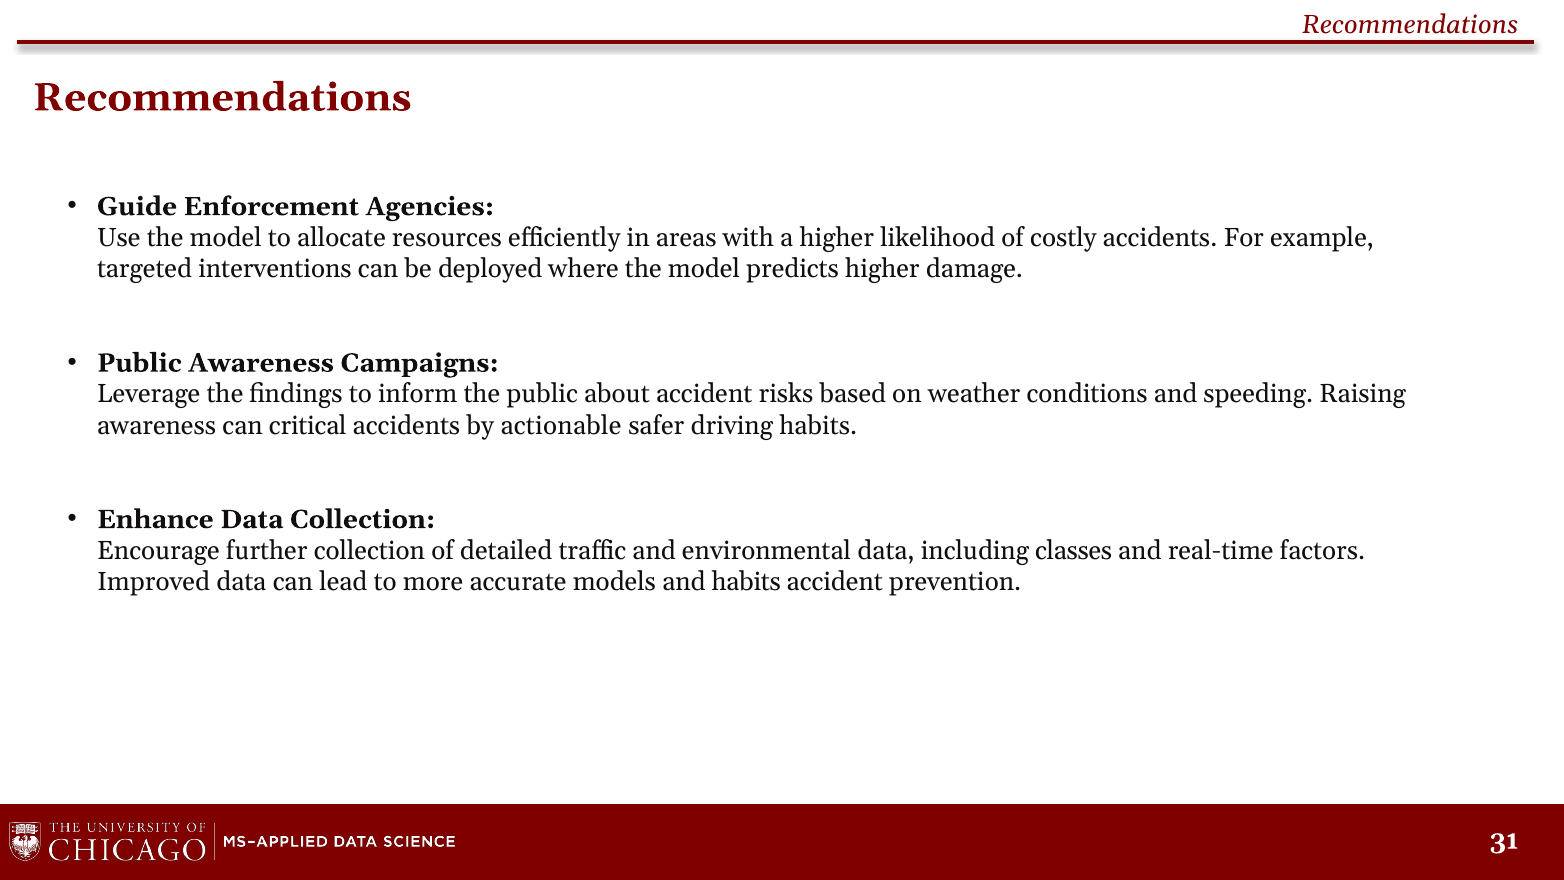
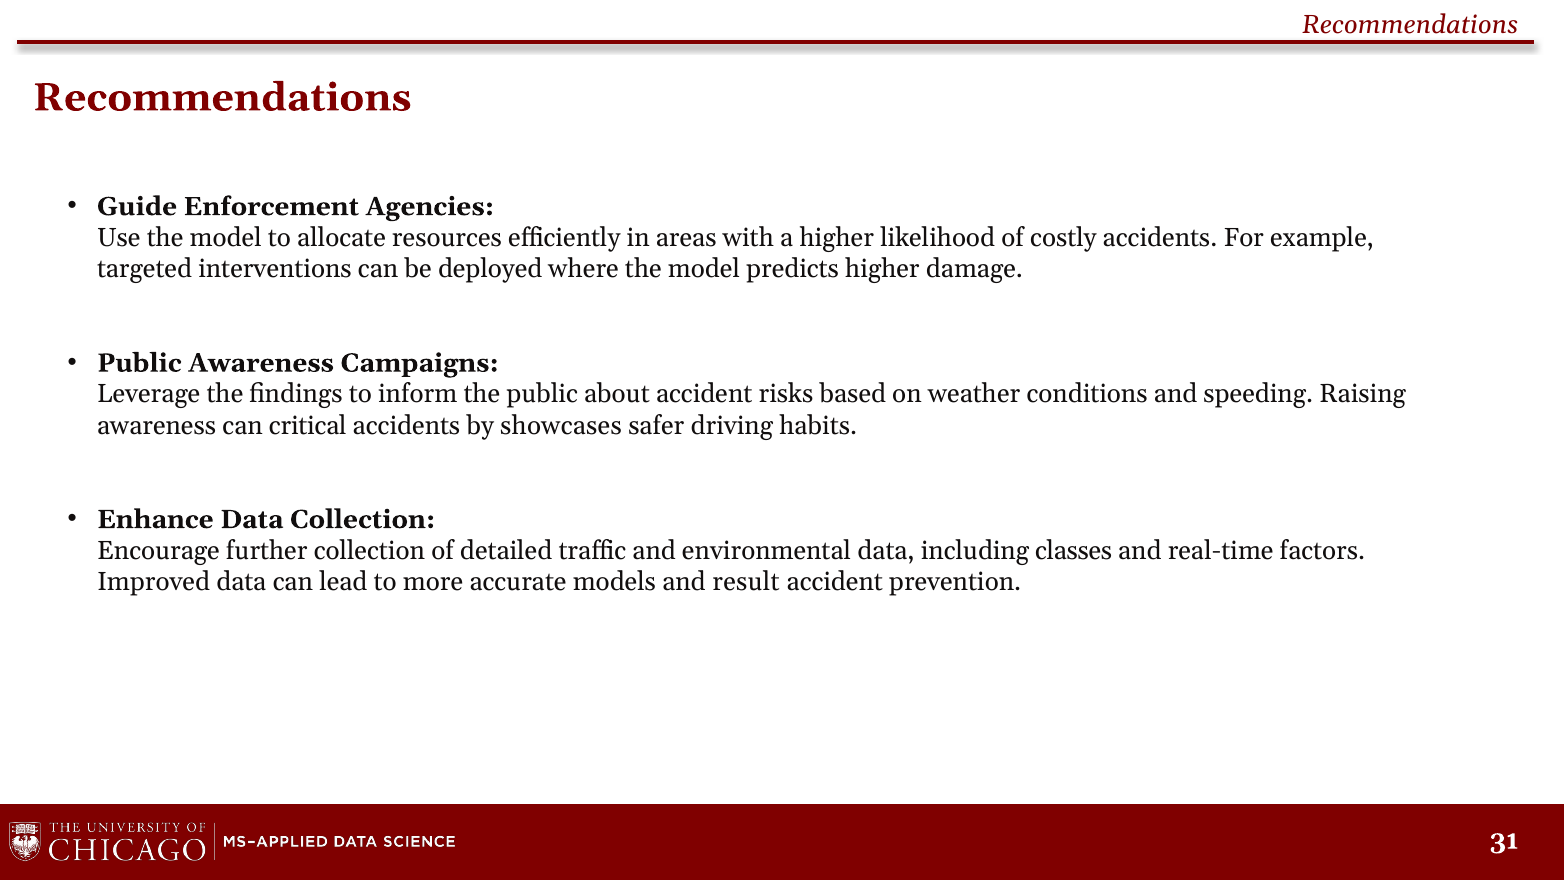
actionable: actionable -> showcases (561, 425)
and habits: habits -> result (746, 582)
